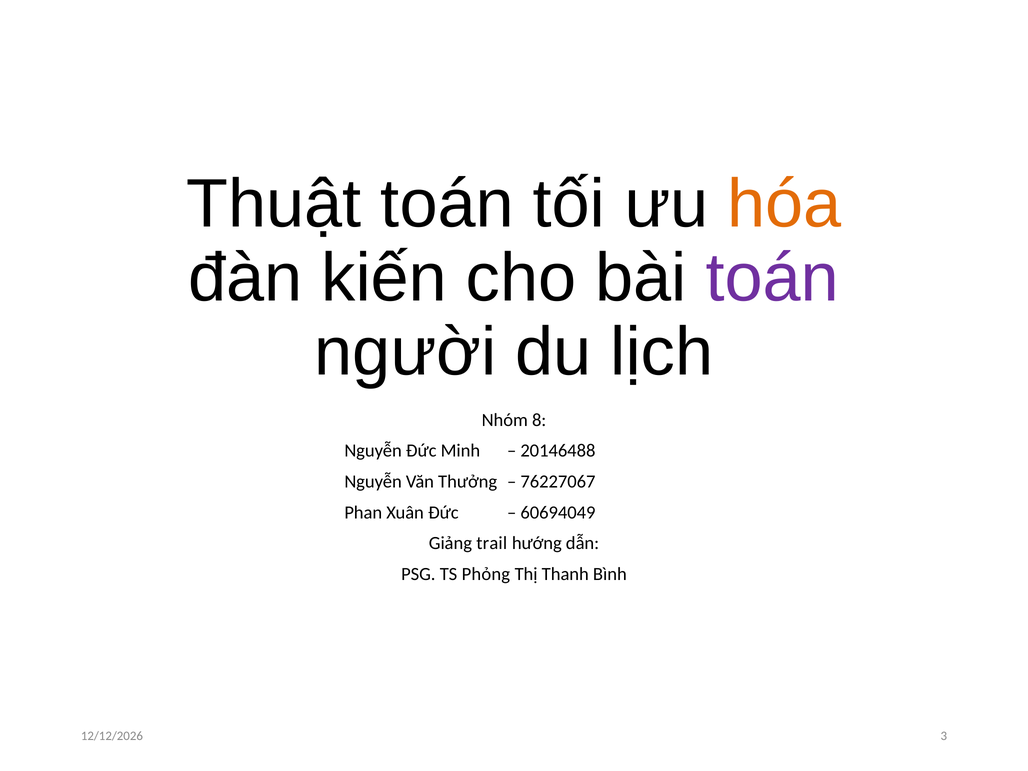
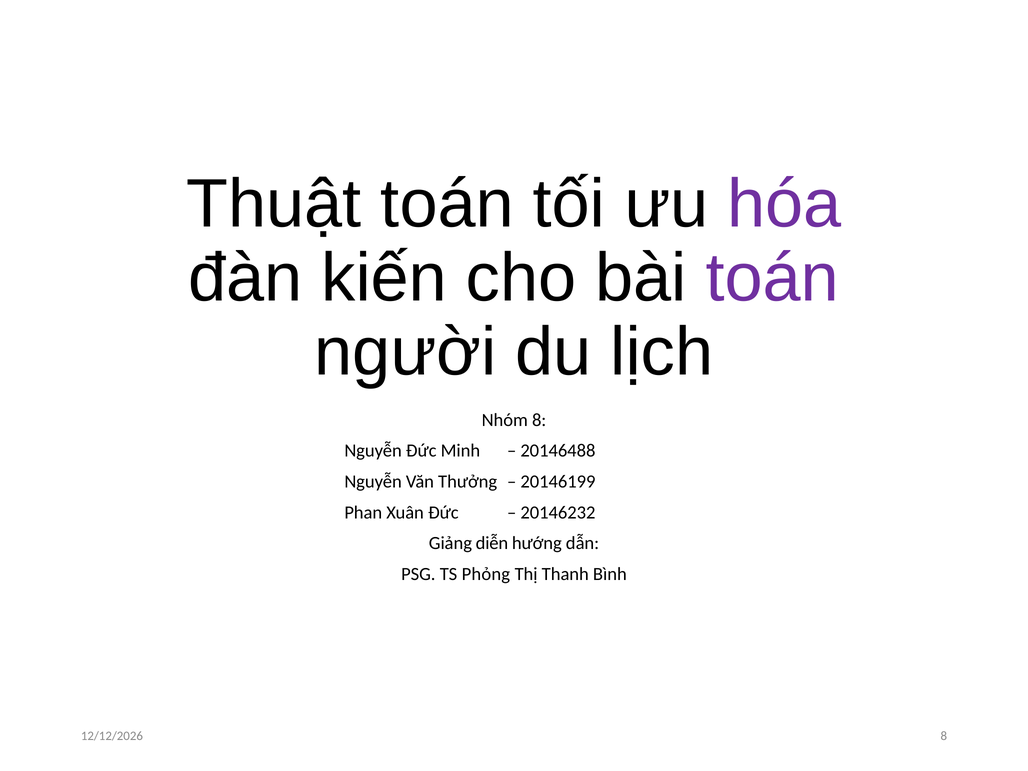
hóa colour: orange -> purple (784, 204)
76227067: 76227067 -> 20146199 (558, 482)
60694049: 60694049 -> 20146232 (558, 512)
trail: trail -> diễn (492, 543)
3: 3 -> 8 (944, 736)
